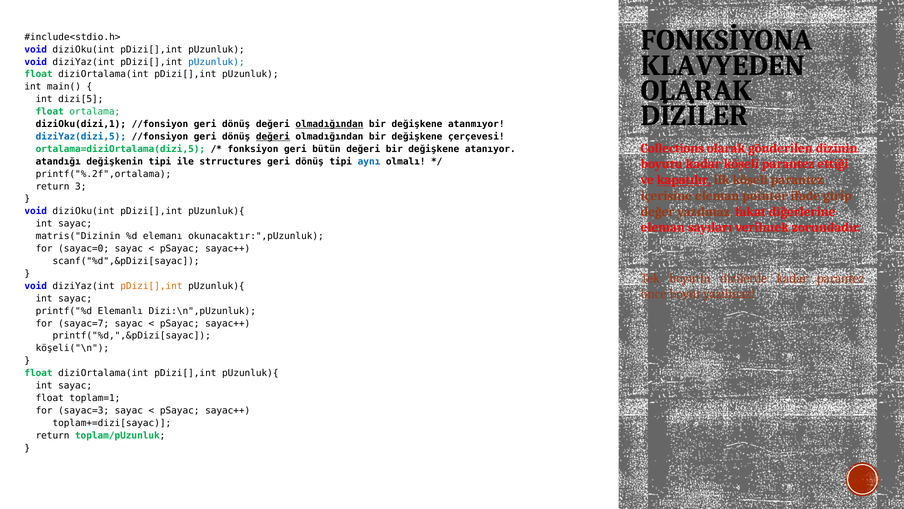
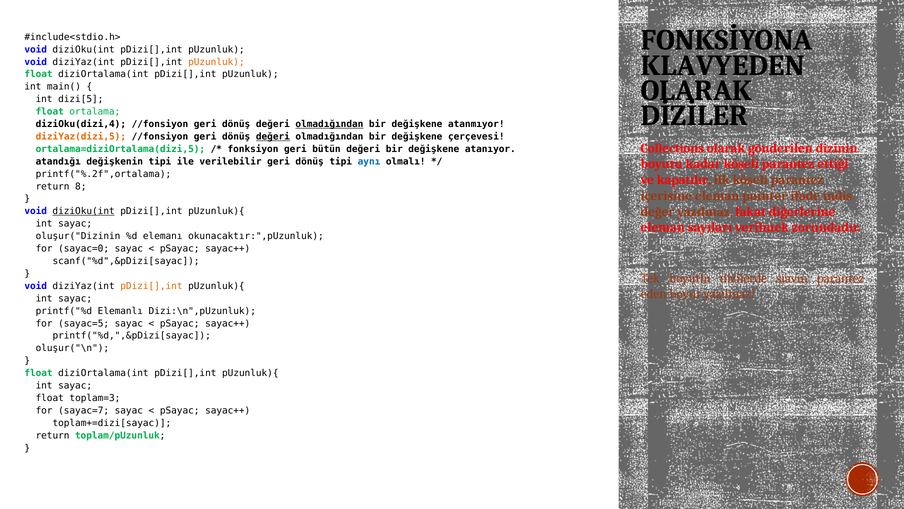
pUzunluk colour: blue -> orange (216, 62)
diziOku(dizi,1: diziOku(dizi,1 -> diziOku(dizi,4 (81, 124)
diziYaz(dizi,5 colour: blue -> orange (81, 136)
strructures: strructures -> verilebilir (231, 161)
kapatılır underline: present -> none (684, 180)
3: 3 -> 8 (81, 186)
girip: girip -> indis (838, 196)
diziOku(int underline: none -> present (84, 211)
matris("Dizinin: matris("Dizinin -> oluşur("Dizinin (78, 236)
dizilerde kadar: kadar -> sıavın (792, 278)
önce: önce -> eden (654, 294)
sayac=7: sayac=7 -> sayac=5 (84, 323)
köşeli("\n: köşeli("\n -> oluşur("\n (72, 348)
toplam=1: toplam=1 -> toplam=3 (95, 398)
sayac=3: sayac=3 -> sayac=7 (84, 410)
